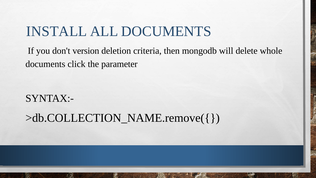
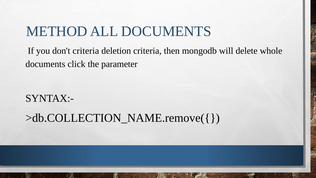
INSTALL: INSTALL -> METHOD (57, 31)
don't version: version -> criteria (86, 51)
